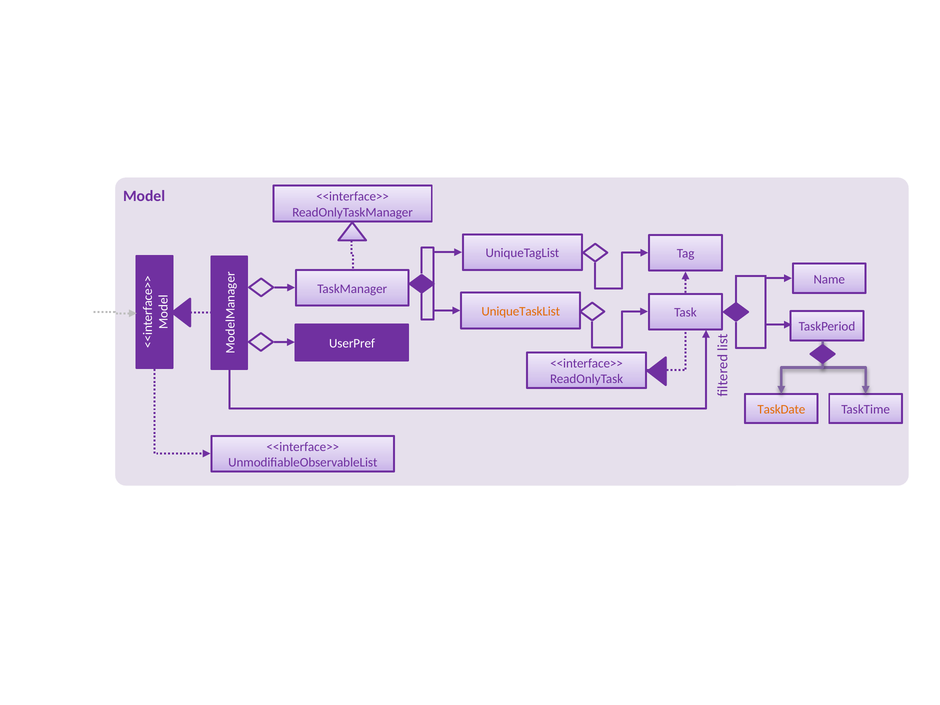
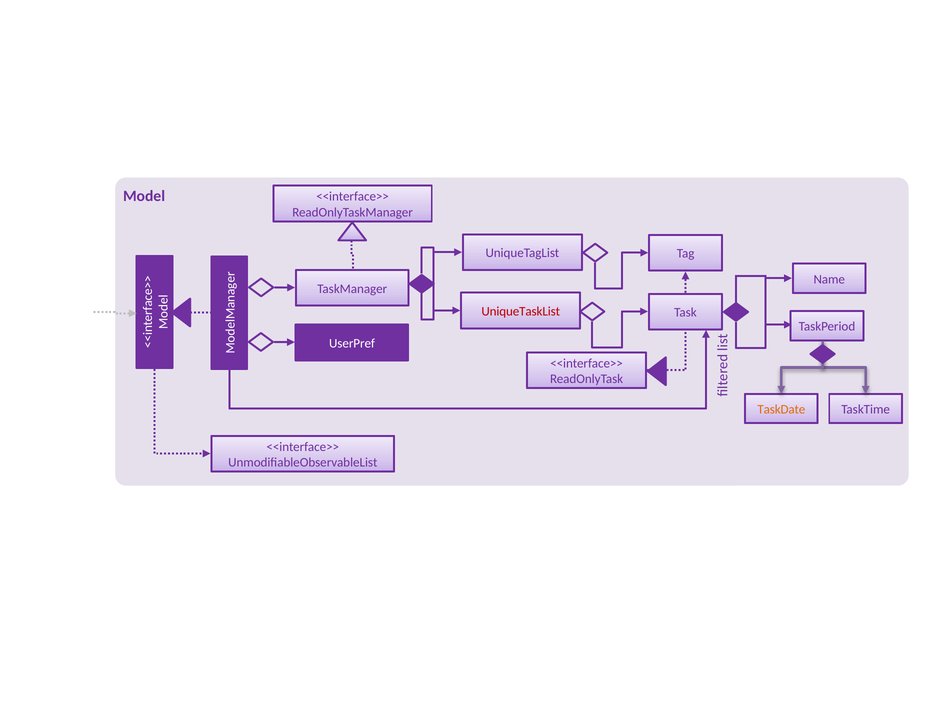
UniqueTaskList colour: orange -> red (521, 311)
